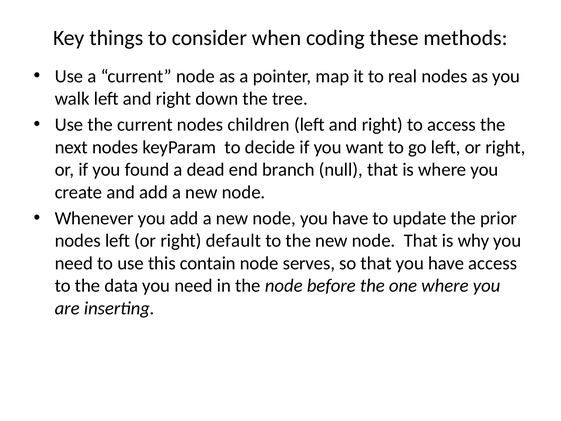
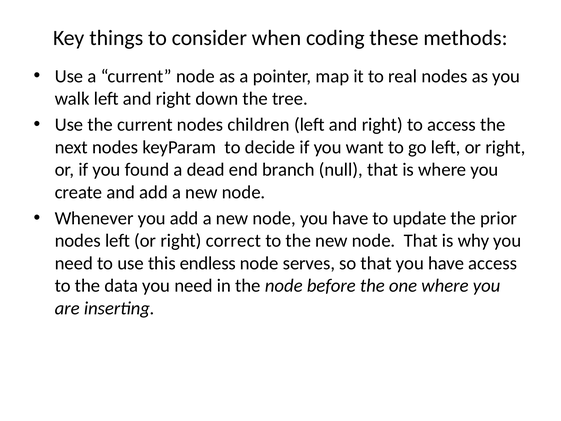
default: default -> correct (233, 241)
contain: contain -> endless (208, 263)
